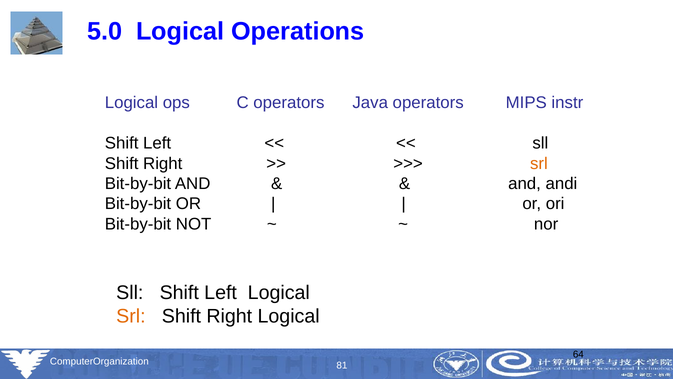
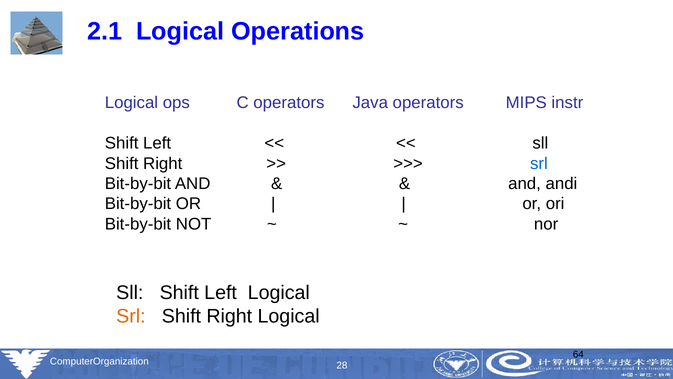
5.0: 5.0 -> 2.1 (105, 31)
srl colour: orange -> blue (539, 163)
81: 81 -> 28 (342, 365)
